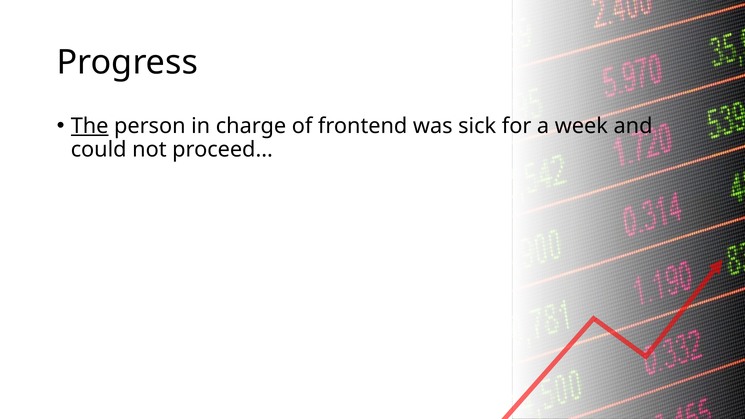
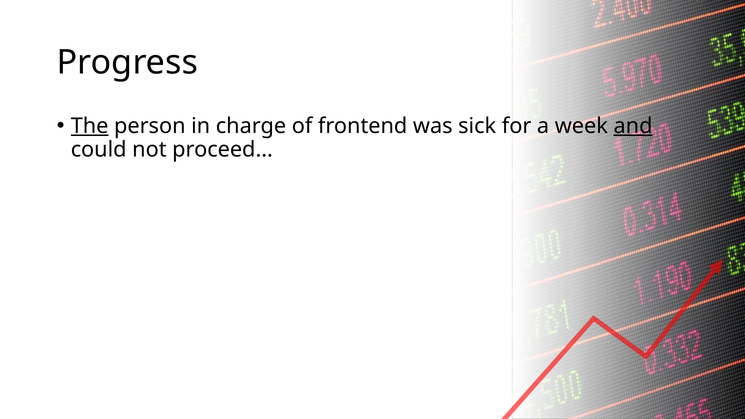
and underline: none -> present (633, 126)
